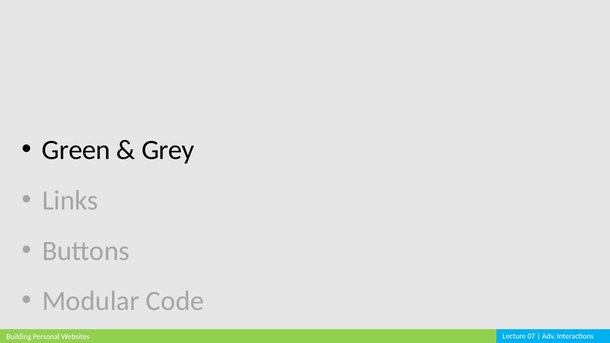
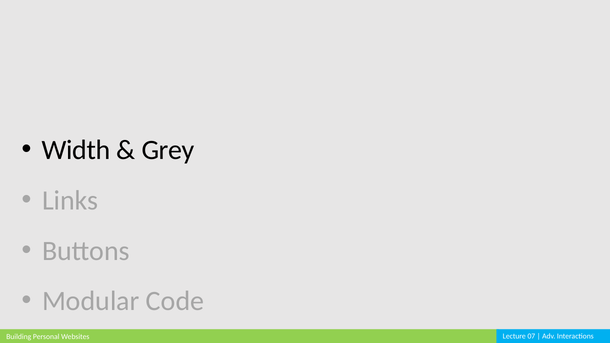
Green: Green -> Width (76, 150)
